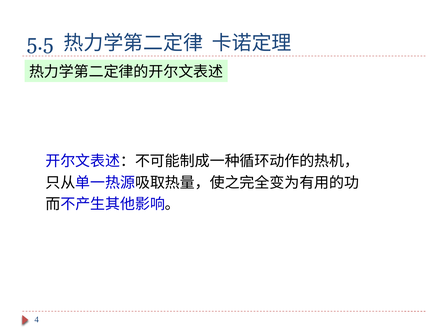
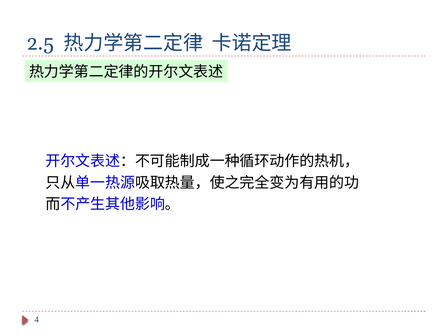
5.5: 5.5 -> 2.5 (40, 43)
